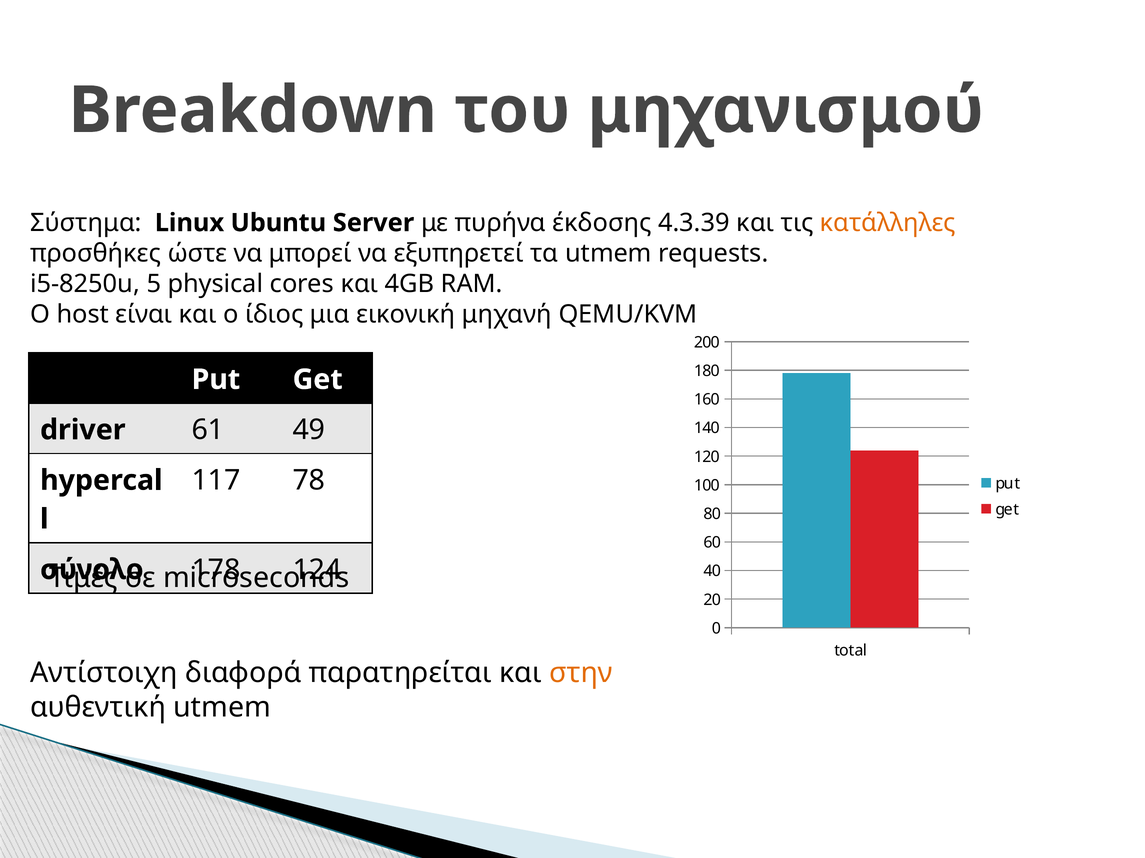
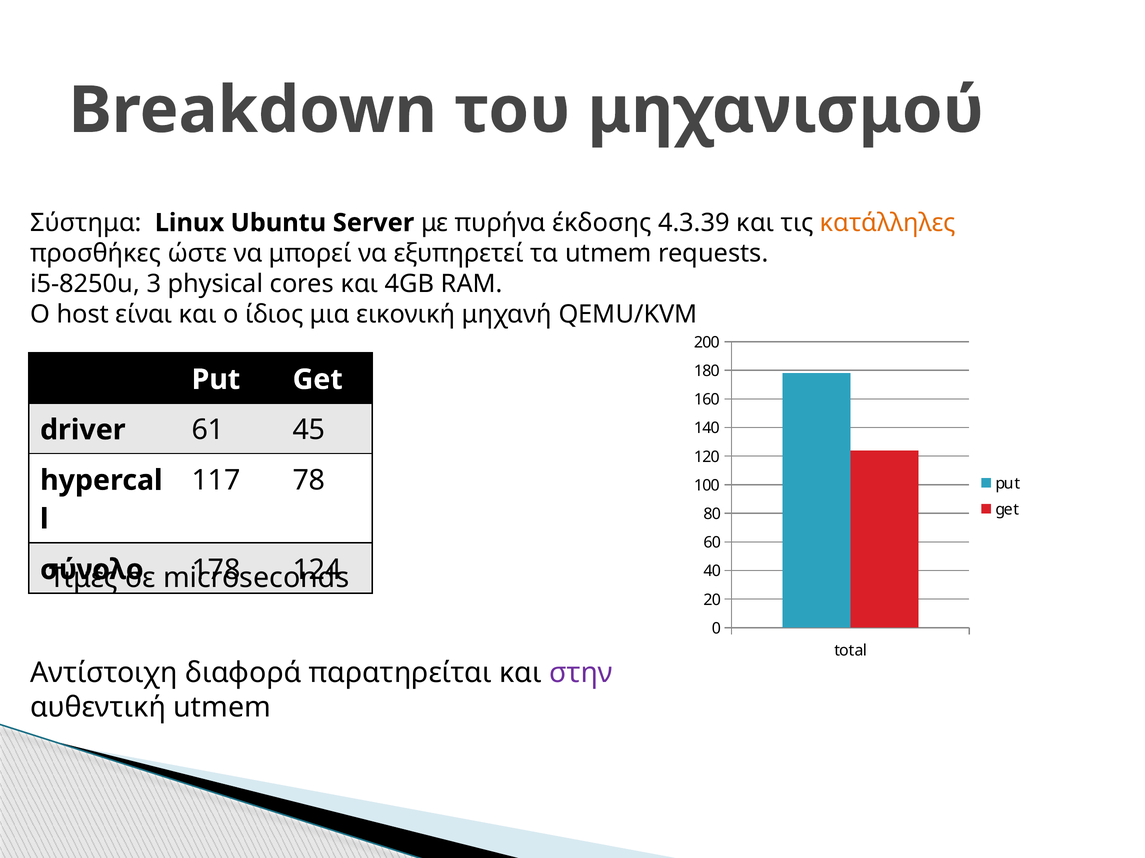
5: 5 -> 3 (154, 284)
49: 49 -> 45 (309, 430)
στην colour: orange -> purple (581, 674)
